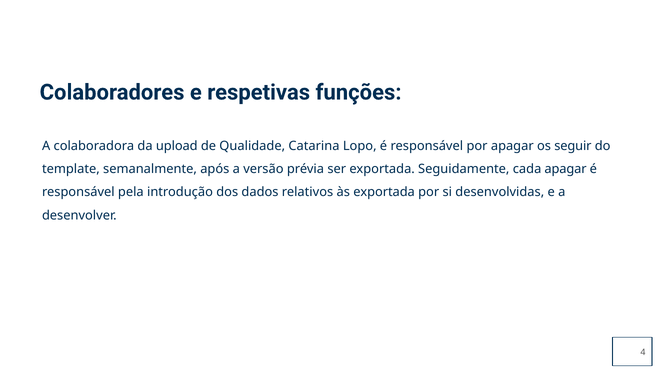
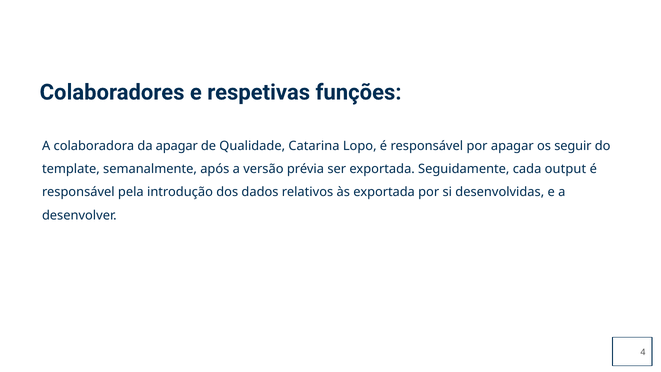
da upload: upload -> apagar (177, 146)
cada apagar: apagar -> output (565, 169)
